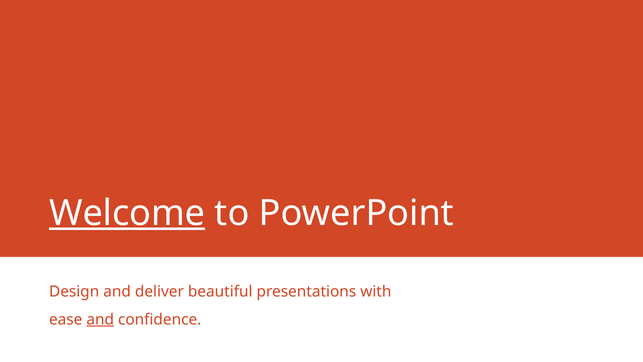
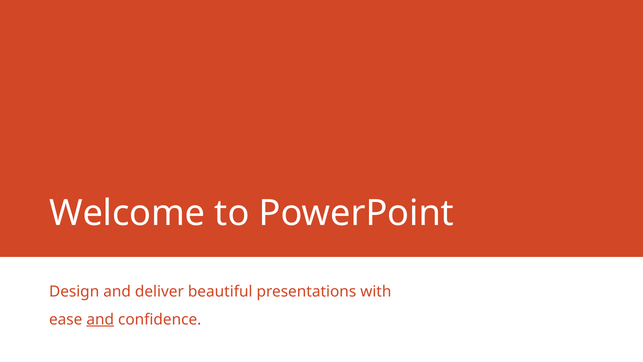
Welcome underline: present -> none (127, 213)
